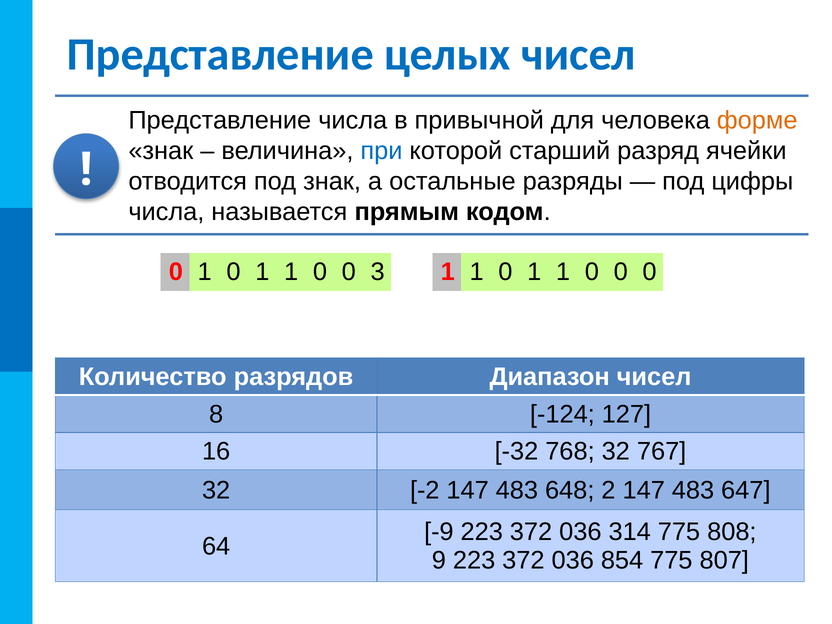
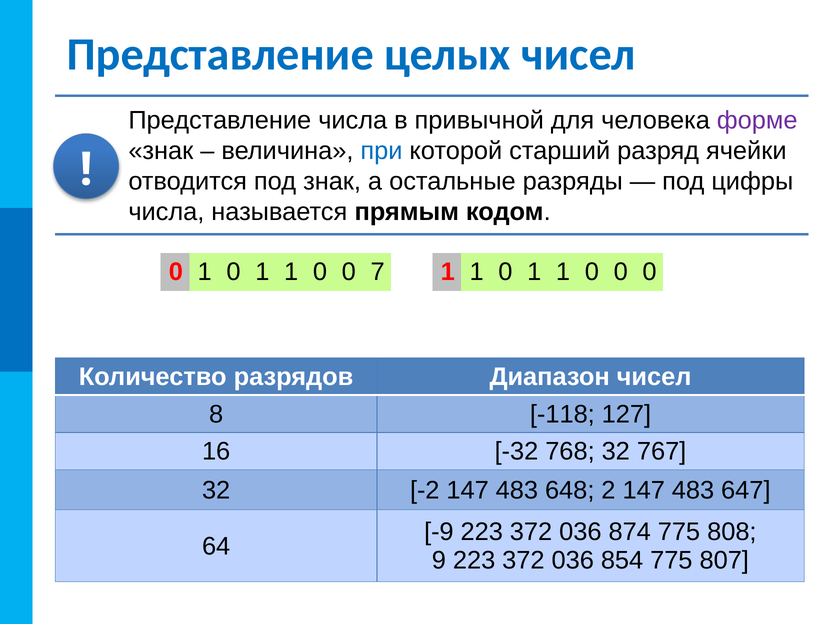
форме colour: orange -> purple (757, 120)
3: 3 -> 7 (378, 272)
-124: -124 -> -118 (562, 414)
314: 314 -> 874 (630, 532)
